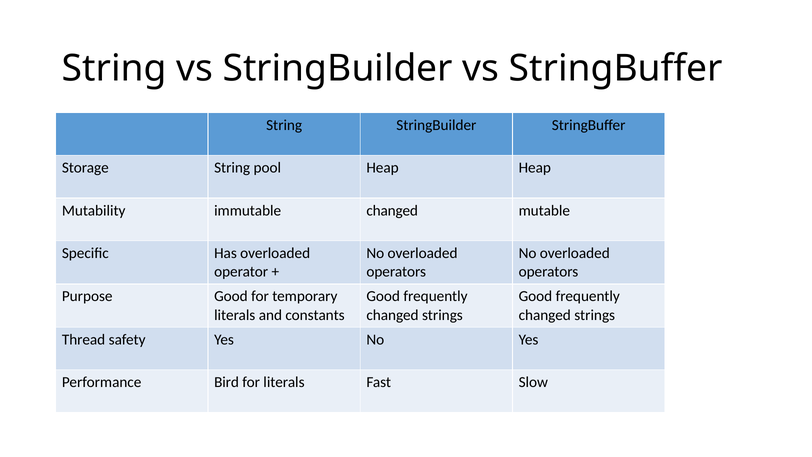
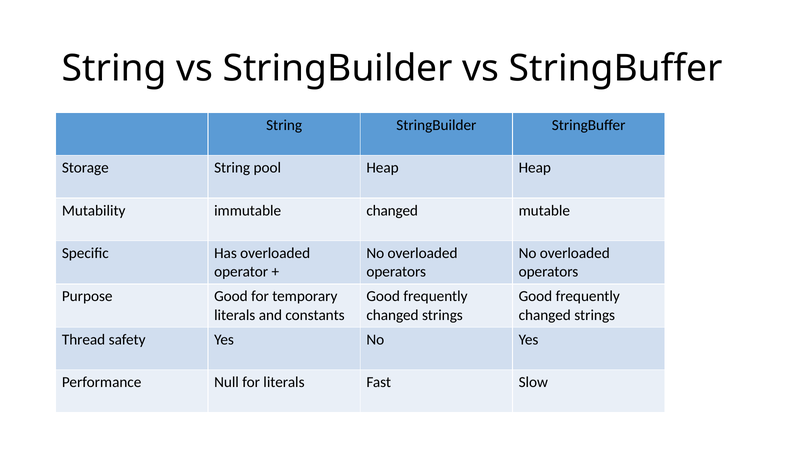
Bird: Bird -> Null (227, 382)
